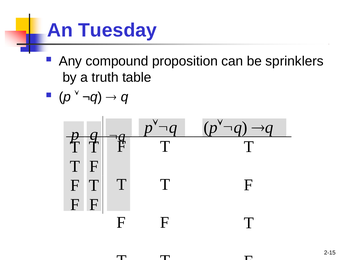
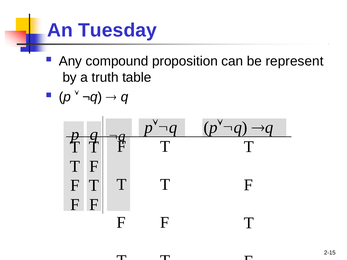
sprinklers: sprinklers -> represent (295, 61)
